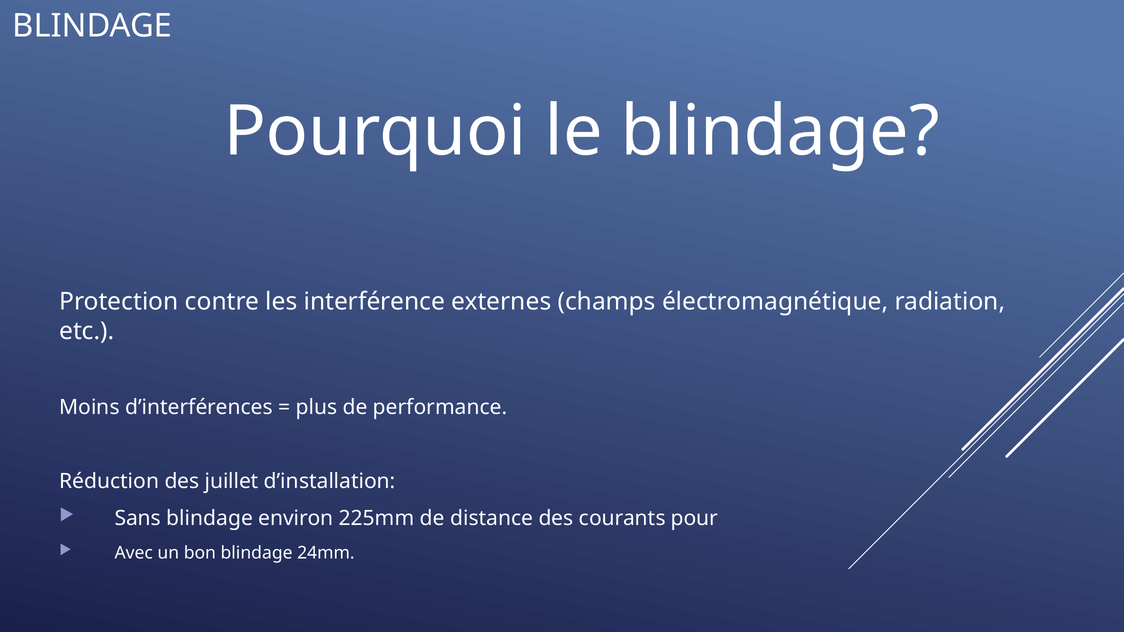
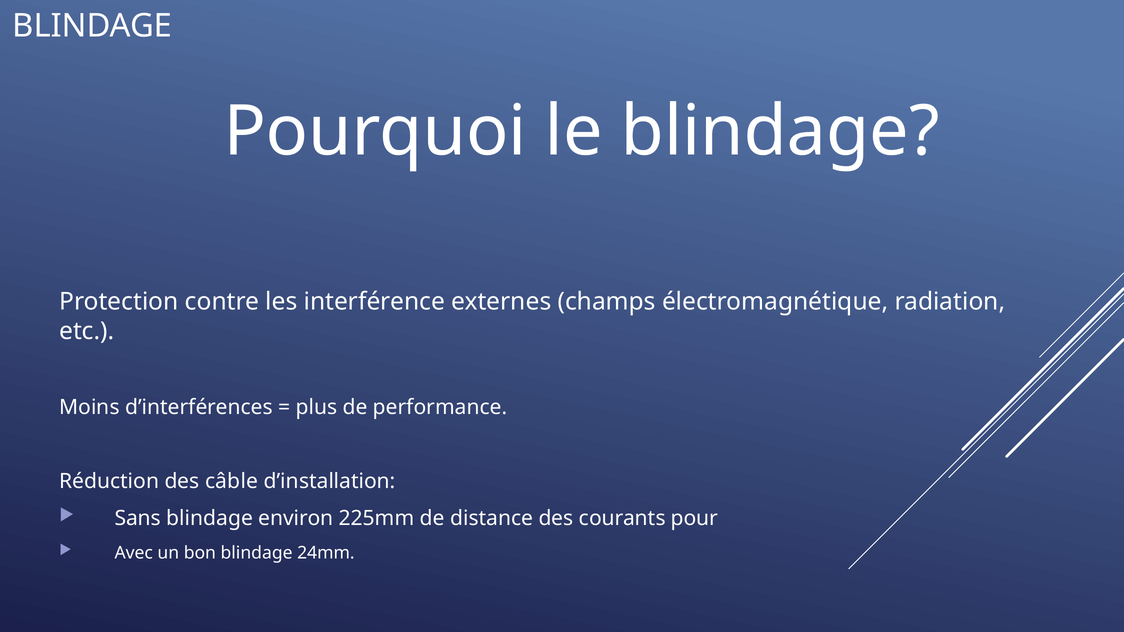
juillet: juillet -> câble (232, 481)
